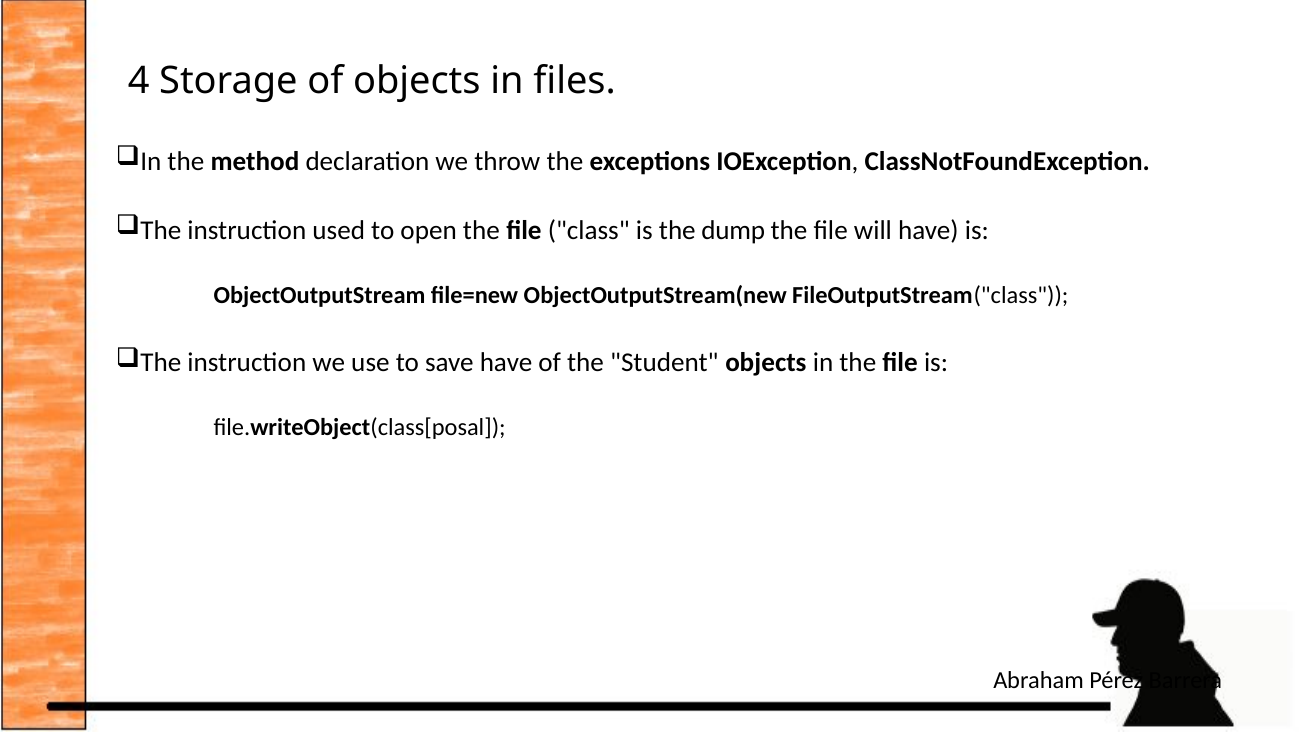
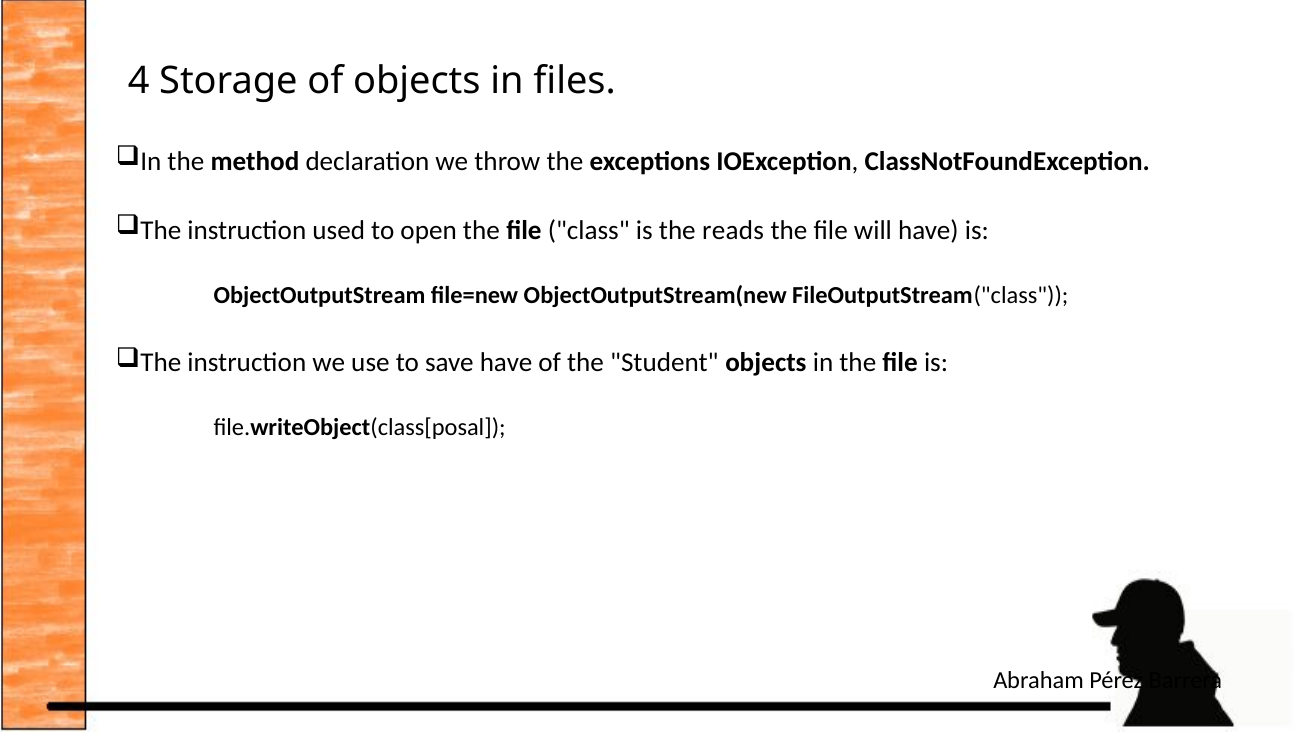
dump: dump -> reads (733, 230)
